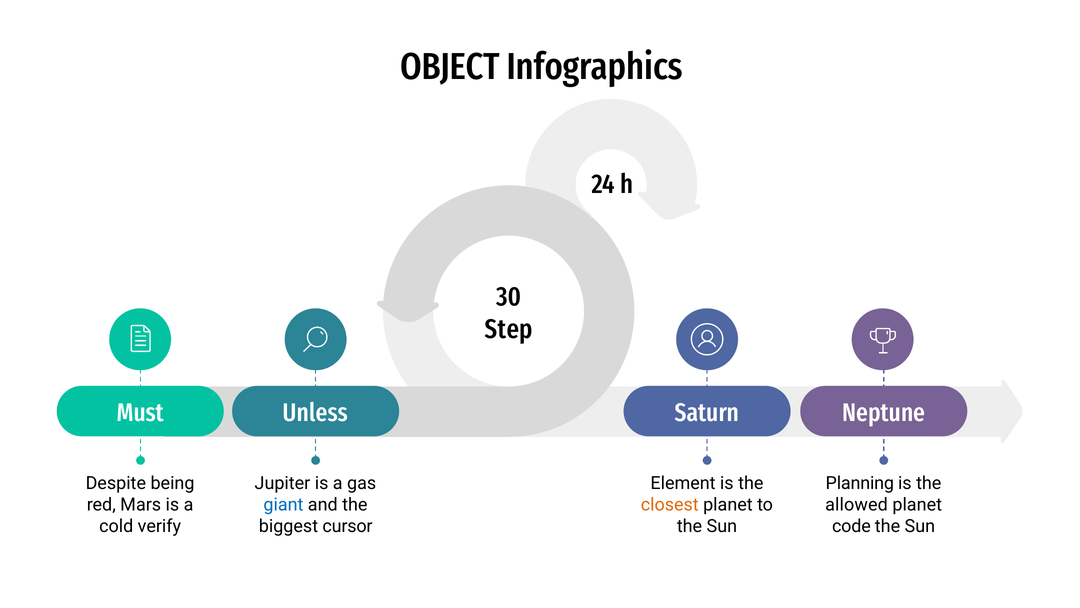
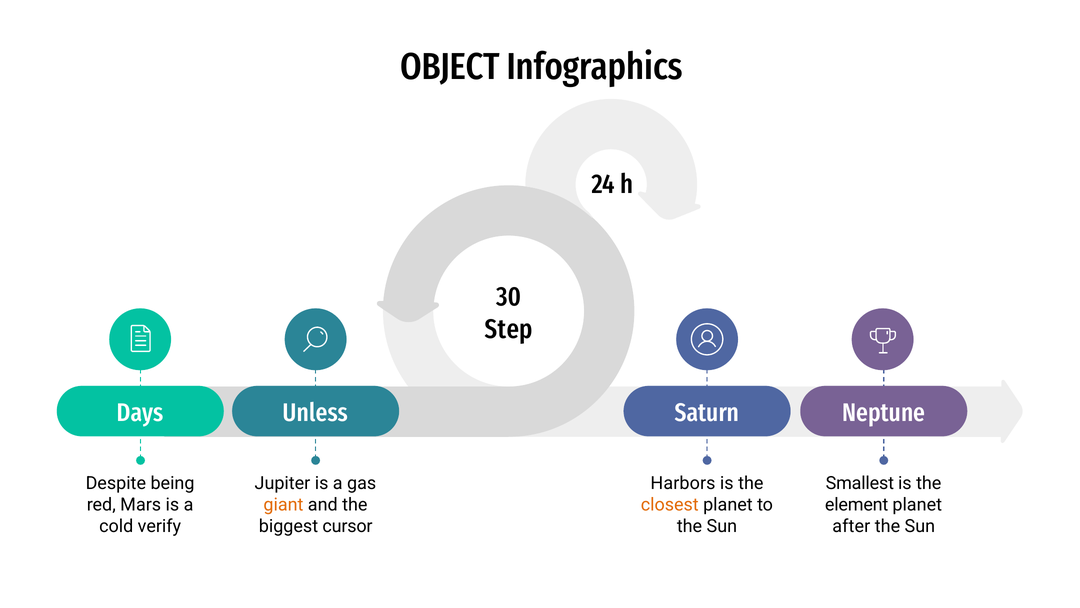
Must: Must -> Days (140, 413)
Element: Element -> Harbors (683, 483)
Planning: Planning -> Smallest (860, 483)
giant colour: blue -> orange (283, 504)
allowed: allowed -> element (857, 504)
code: code -> after (851, 526)
